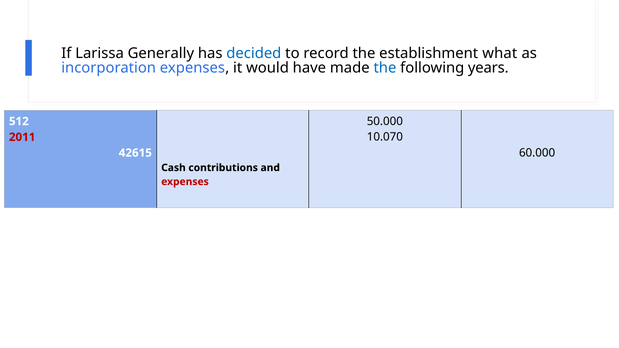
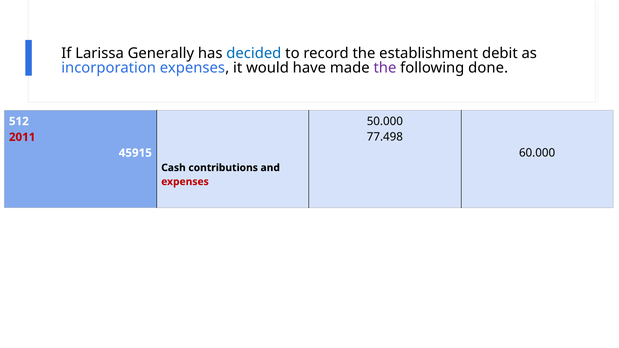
what: what -> debit (500, 53)
the colour: blue -> purple (385, 68)
years: years -> done (488, 68)
10.070: 10.070 -> 77.498 (385, 137)
42615: 42615 -> 45915 (135, 153)
